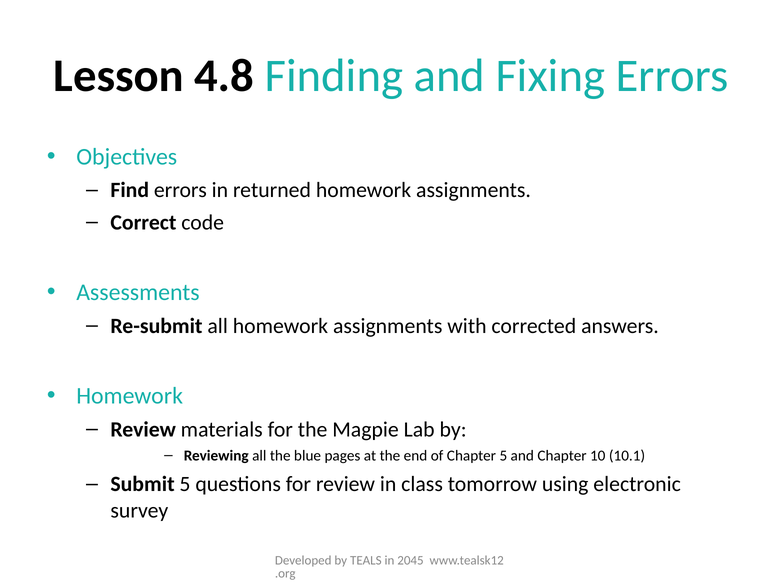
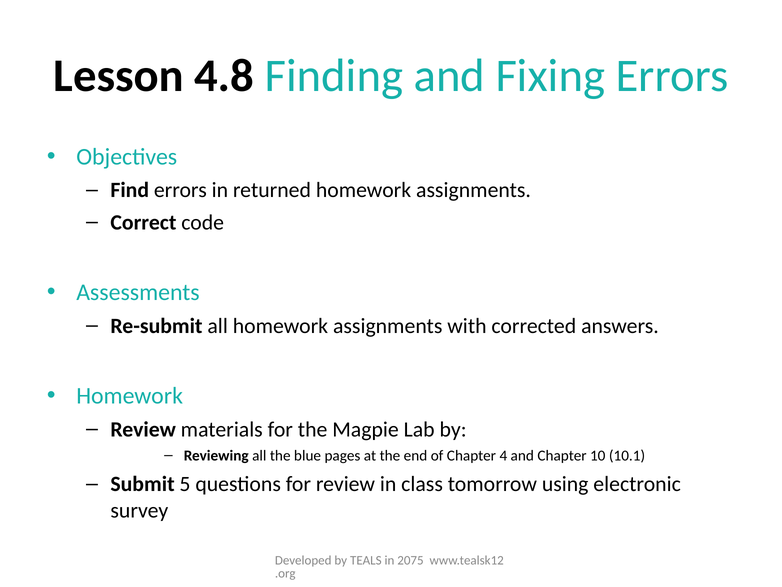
Chapter 5: 5 -> 4 (503, 455)
2045: 2045 -> 2075 (410, 560)
